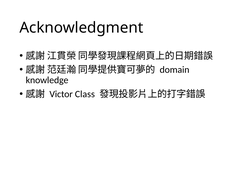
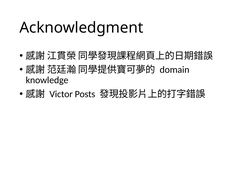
Class: Class -> Posts (85, 94)
